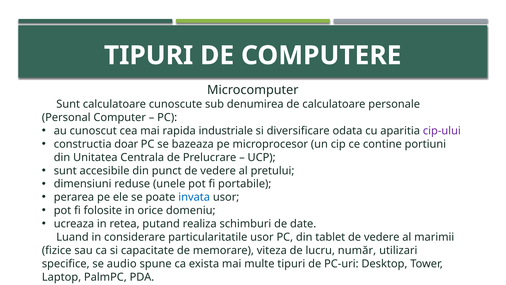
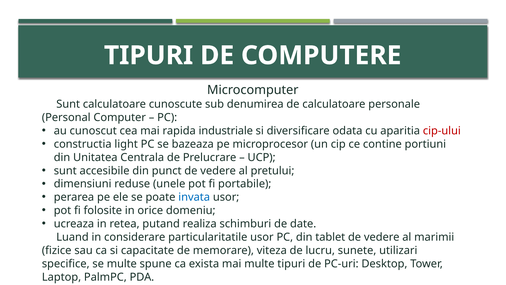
cip-ului colour: purple -> red (442, 131)
doar: doar -> light (126, 144)
număr: număr -> sunete (357, 250)
se audio: audio -> multe (122, 263)
